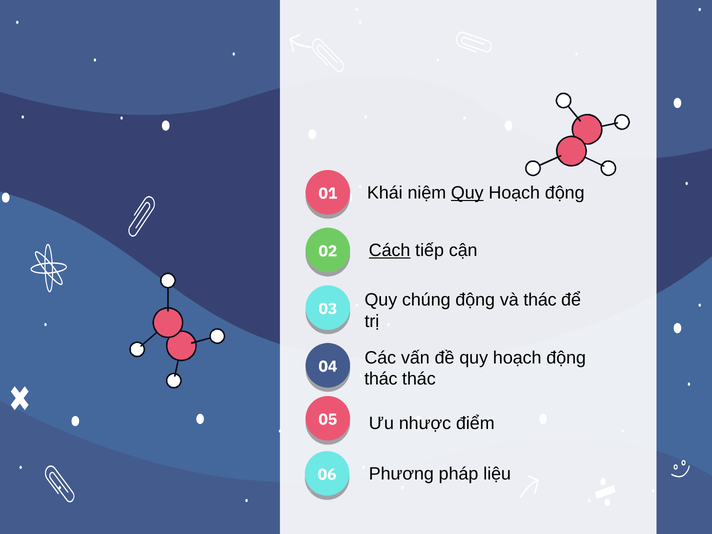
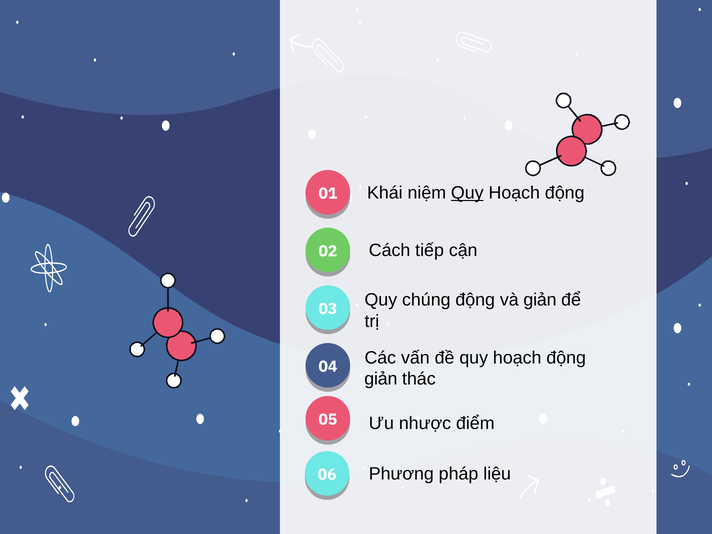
Cách underline: present -> none (390, 250)
và thác: thác -> giản (540, 300)
thác: thác -> giản (381, 379)
